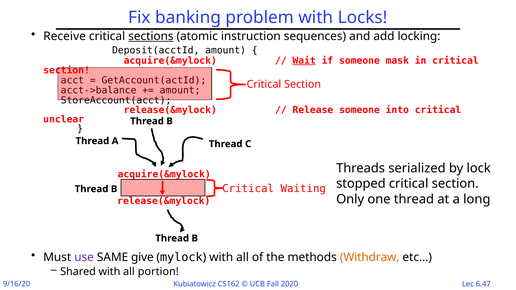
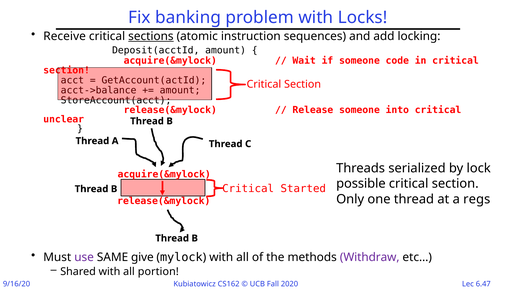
Wait underline: present -> none (304, 61)
mask: mask -> code (397, 61)
stopped: stopped -> possible (361, 184)
Waiting: Waiting -> Started (303, 189)
long: long -> regs (477, 199)
Withdraw colour: orange -> purple (370, 258)
